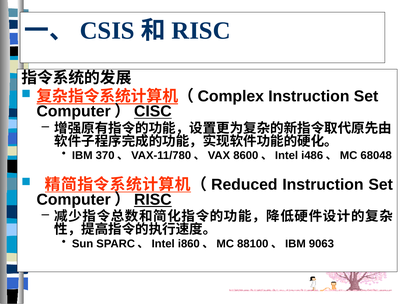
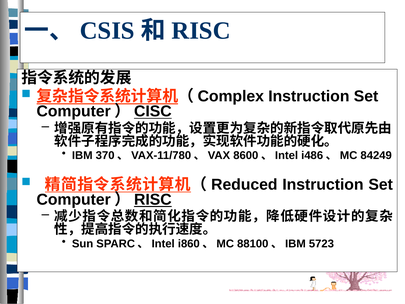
68048: 68048 -> 84249 (376, 155)
9063: 9063 -> 5723 (321, 243)
